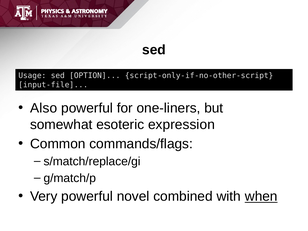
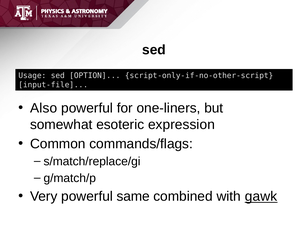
novel: novel -> same (133, 196)
when: when -> gawk (261, 196)
